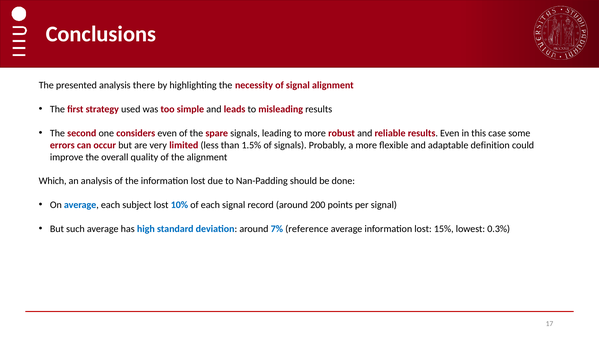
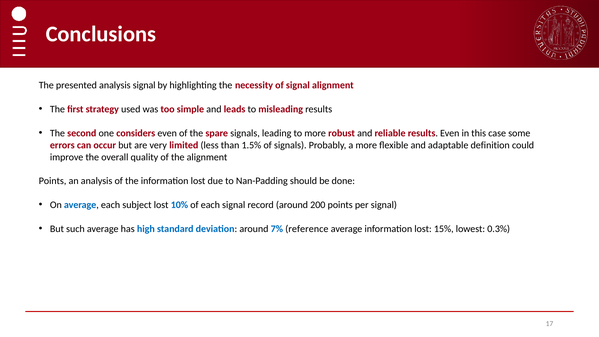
analysis there: there -> signal (144, 85)
Which: Which -> Points (53, 181)
